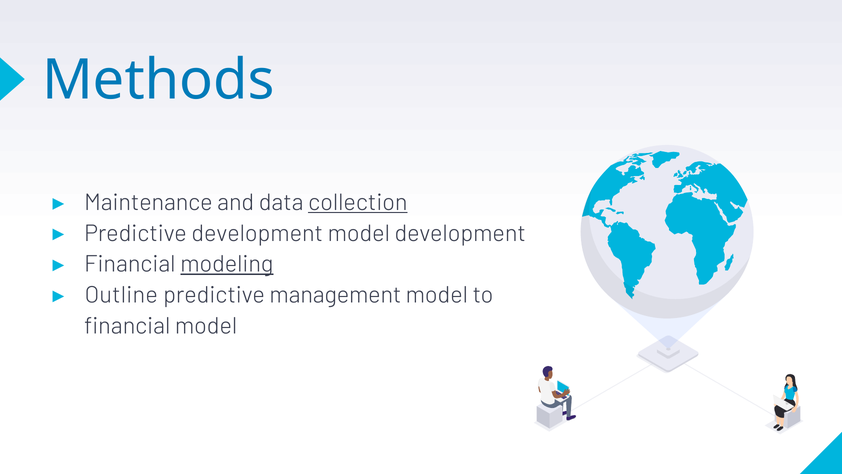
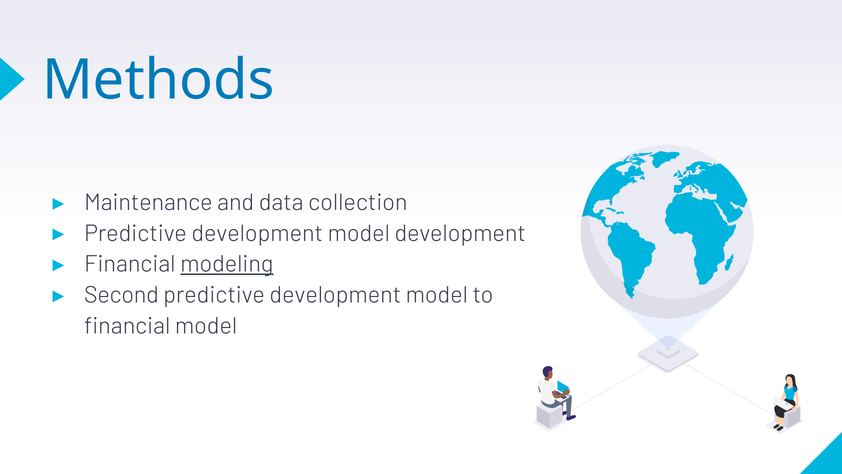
collection underline: present -> none (358, 202)
Outline: Outline -> Second (121, 295)
management: management -> development (335, 295)
